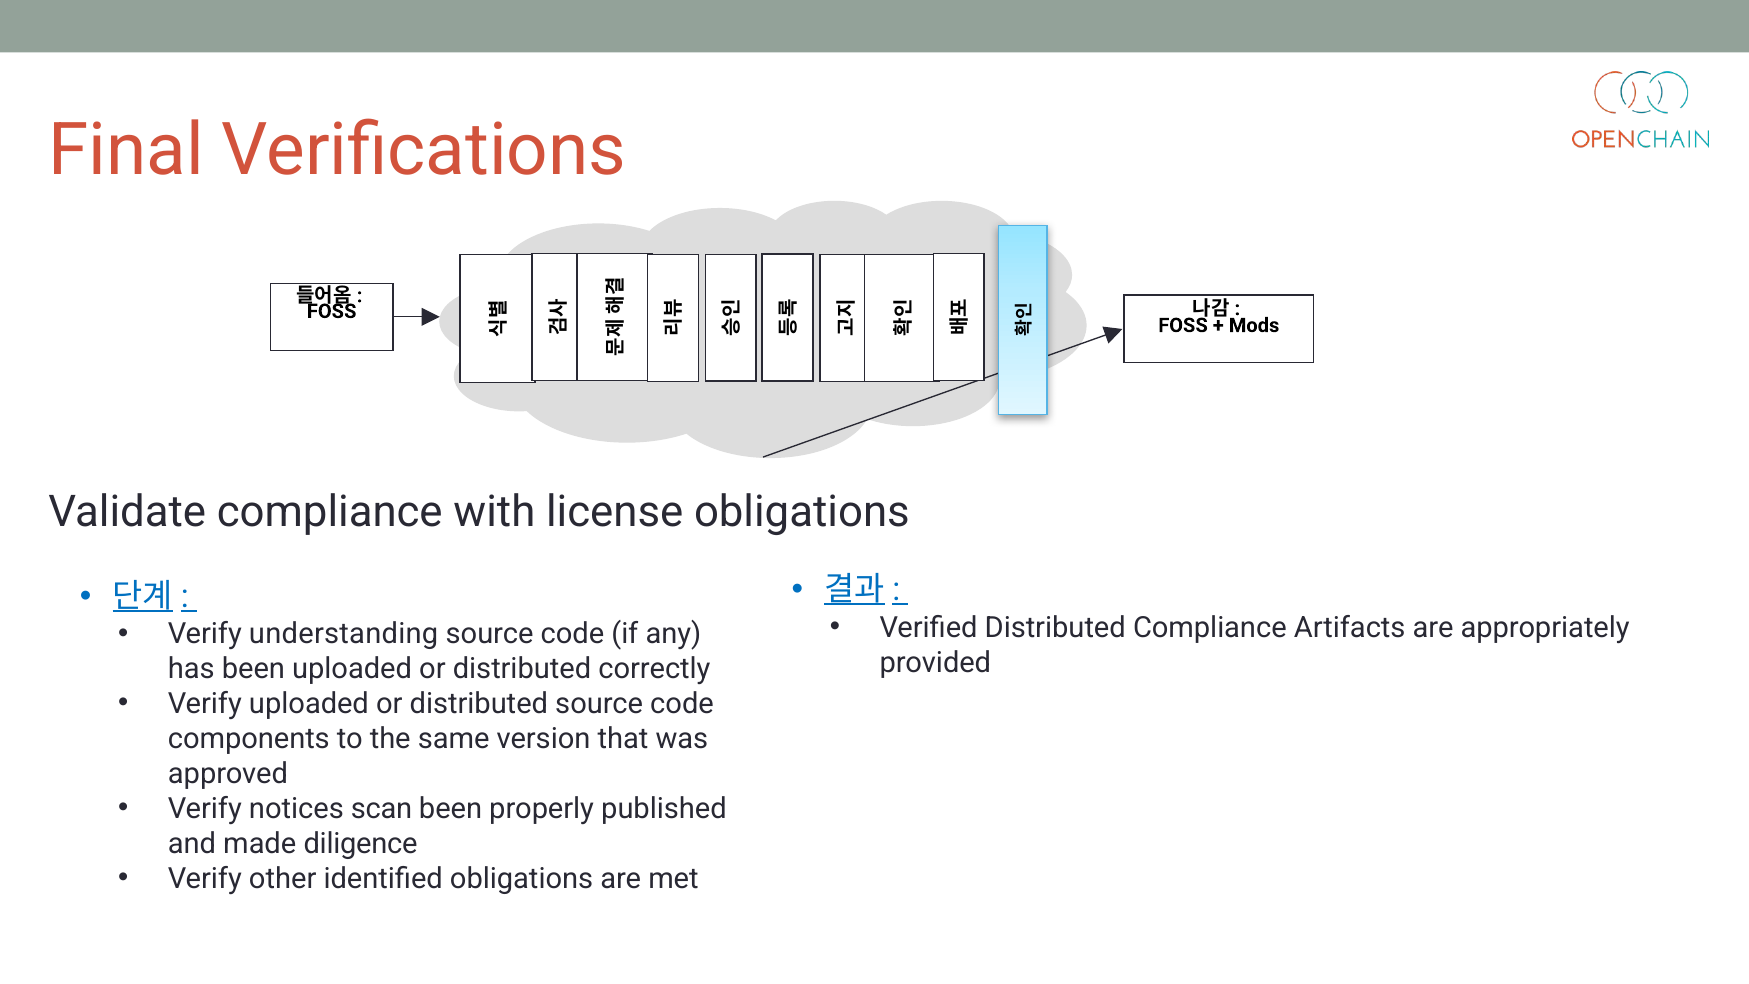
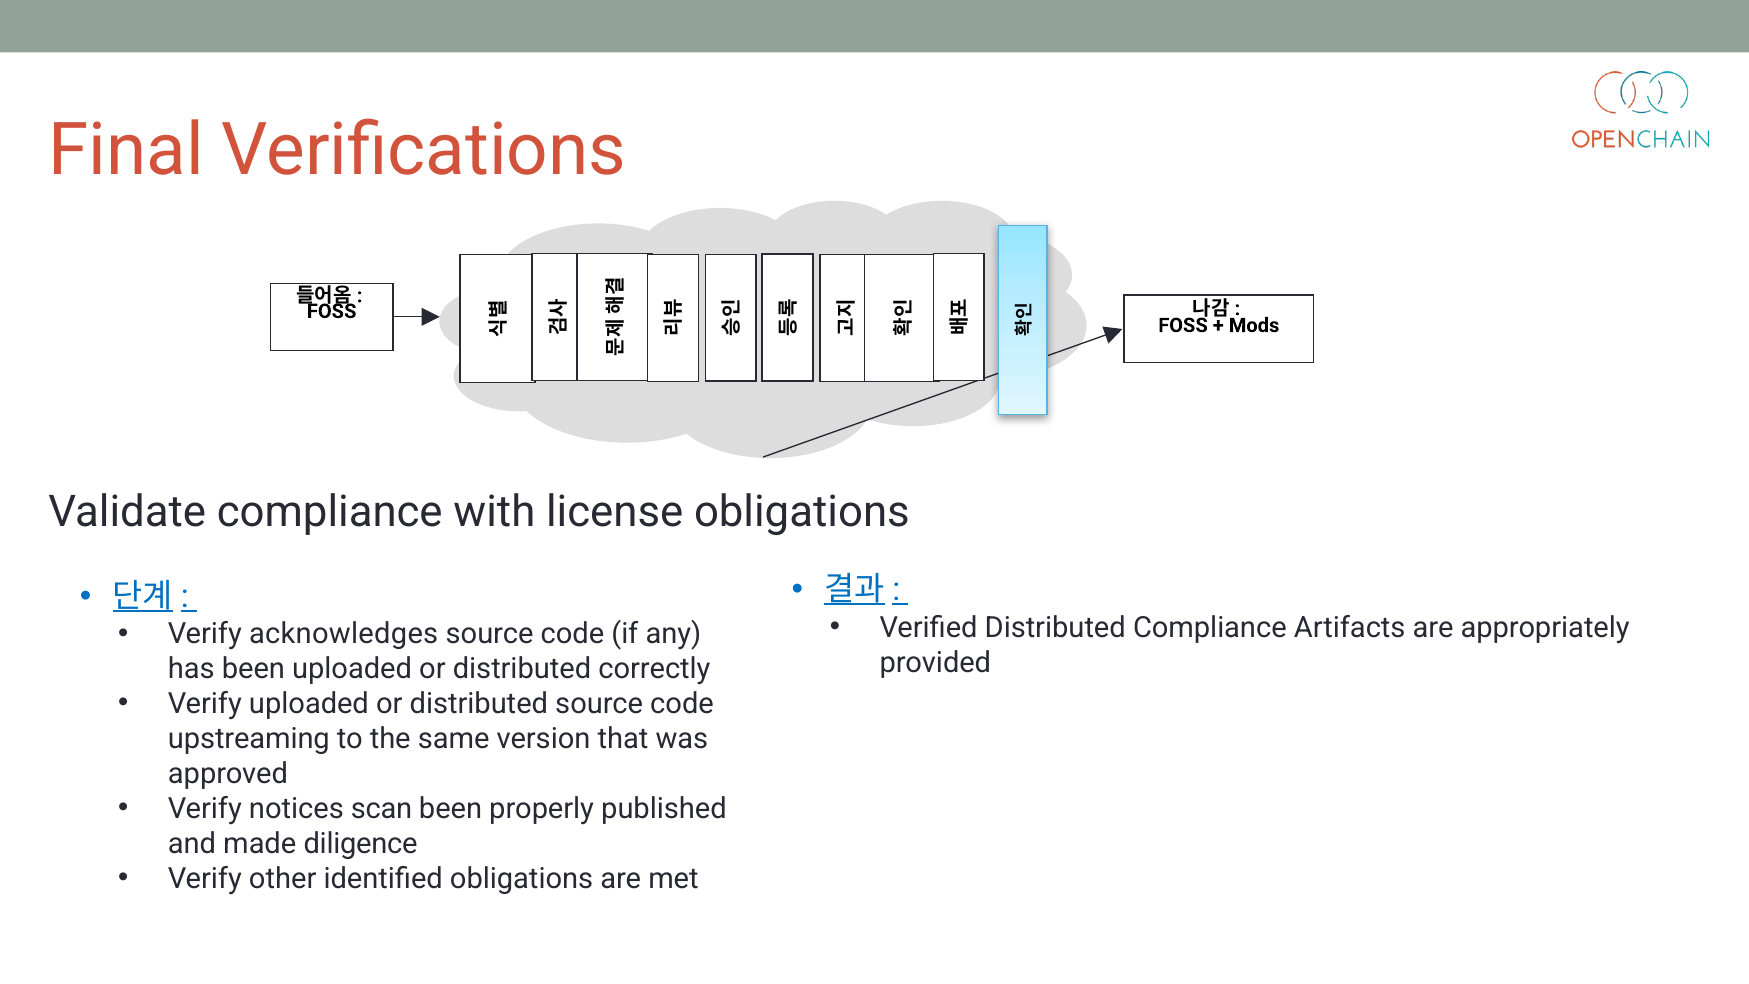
understanding: understanding -> acknowledges (344, 634)
components: components -> upstreaming (249, 739)
